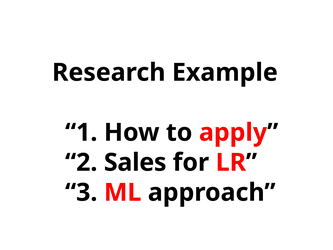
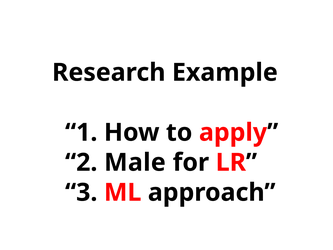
Sales: Sales -> Male (135, 162)
